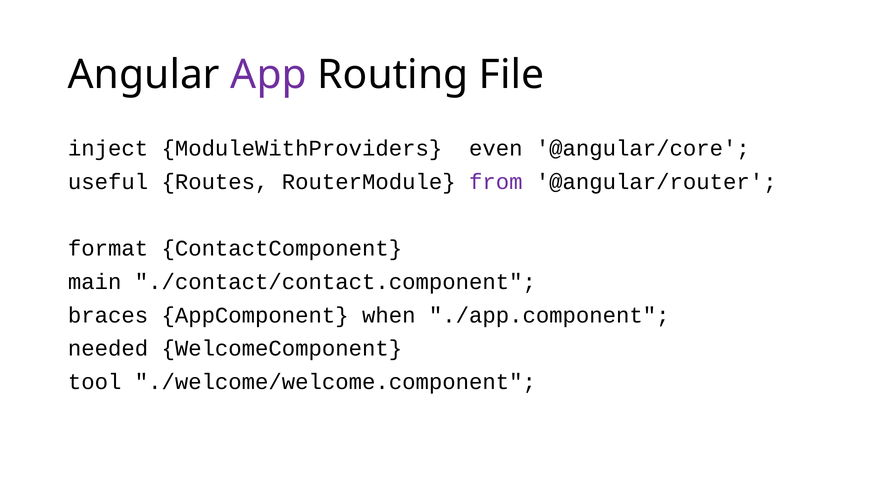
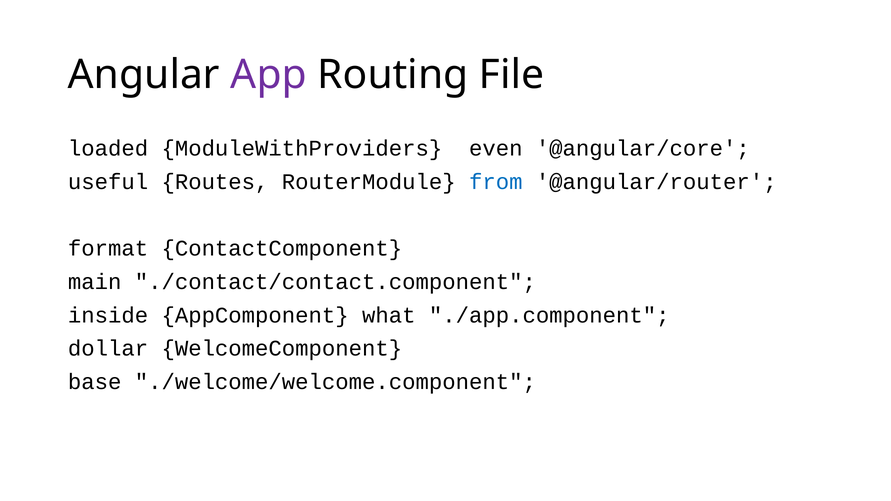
inject: inject -> loaded (108, 149)
from colour: purple -> blue (496, 182)
braces: braces -> inside (108, 315)
when: when -> what (389, 315)
needed: needed -> dollar (108, 349)
tool: tool -> base (95, 382)
